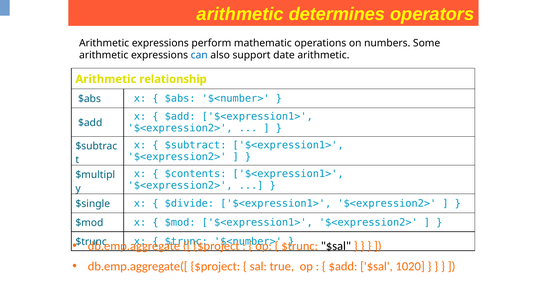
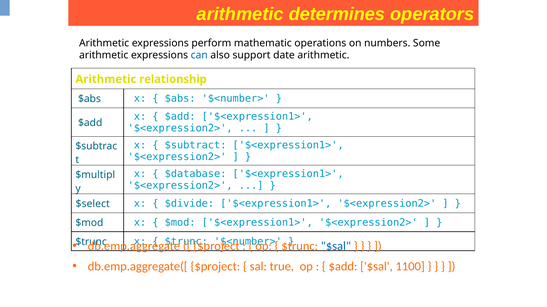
$contents: $contents -> $database (196, 174)
$single: $single -> $select (93, 204)
$sal colour: black -> blue (336, 246)
1020: 1020 -> 1100 (410, 267)
